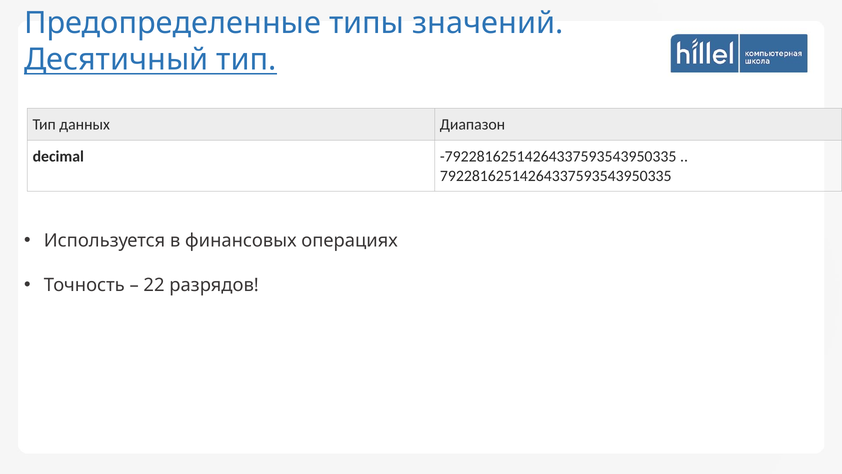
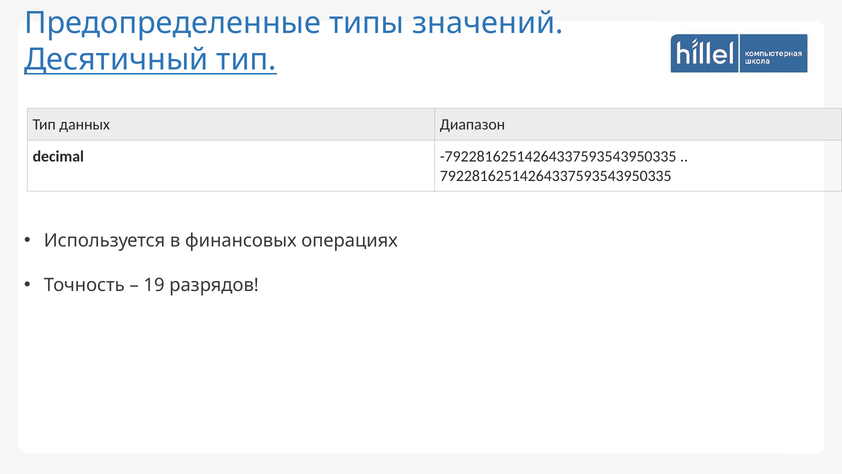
22: 22 -> 19 (154, 285)
